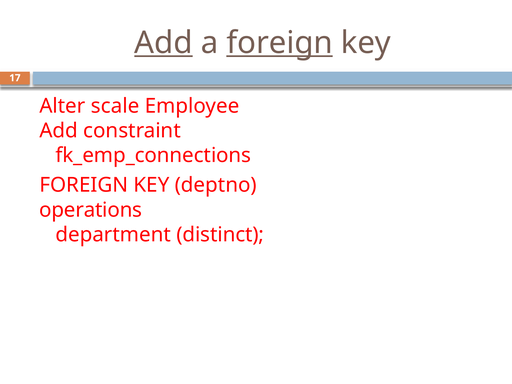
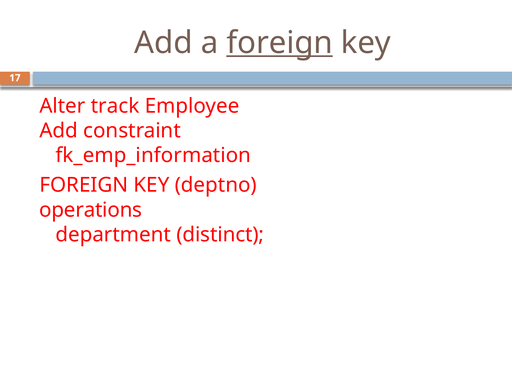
Add underline: present -> none (163, 43)
scale: scale -> track (115, 106)
fk_emp_connections: fk_emp_connections -> fk_emp_information (153, 155)
